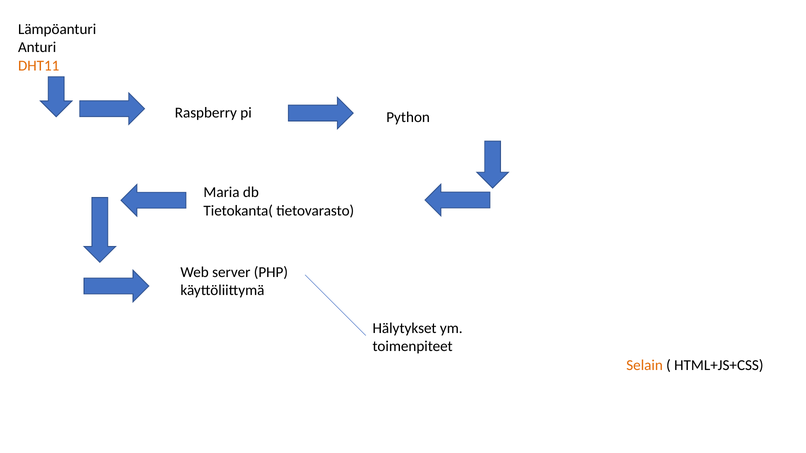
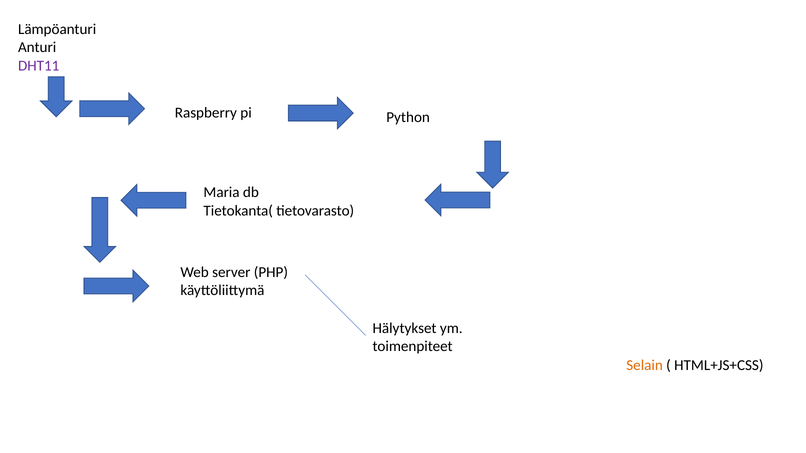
DHT11 colour: orange -> purple (39, 66)
